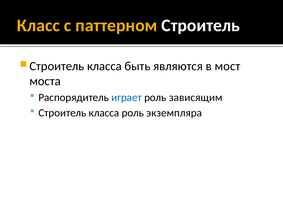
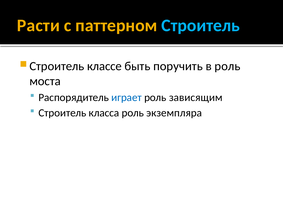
Класс: Класс -> Расти (38, 25)
Строитель colour: white -> light blue (201, 25)
класса: класса -> классе (104, 66)
являются: являются -> поручить (178, 66)
в мост: мост -> роль (227, 66)
